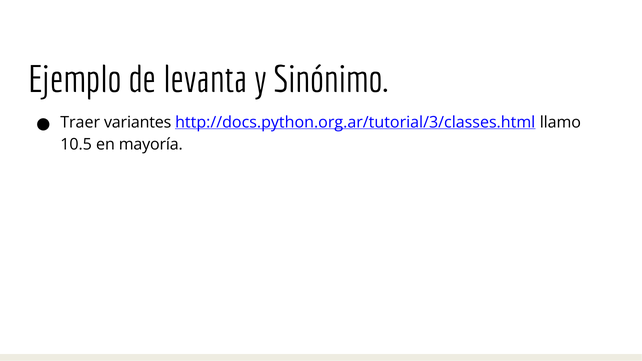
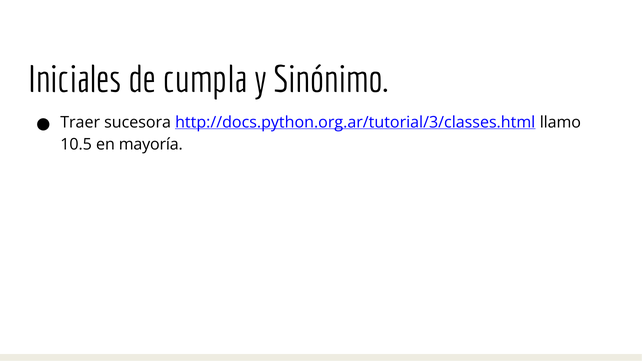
Ejemplo: Ejemplo -> Iniciales (75, 80)
levanta: levanta -> cumpla (205, 80)
variantes: variantes -> sucesora (138, 122)
